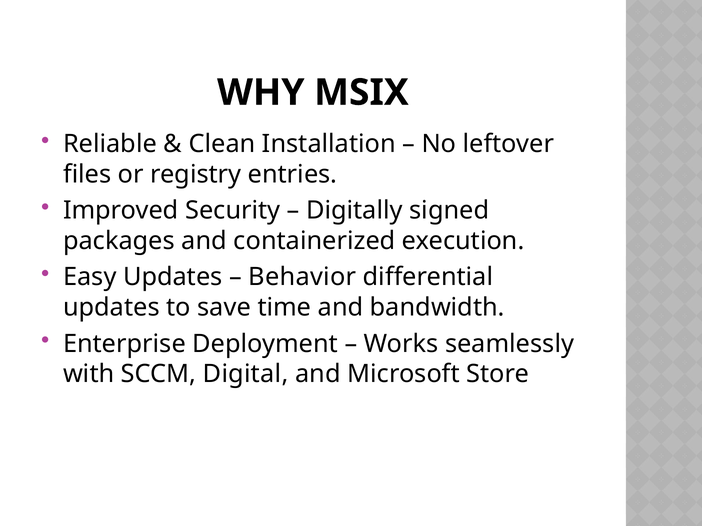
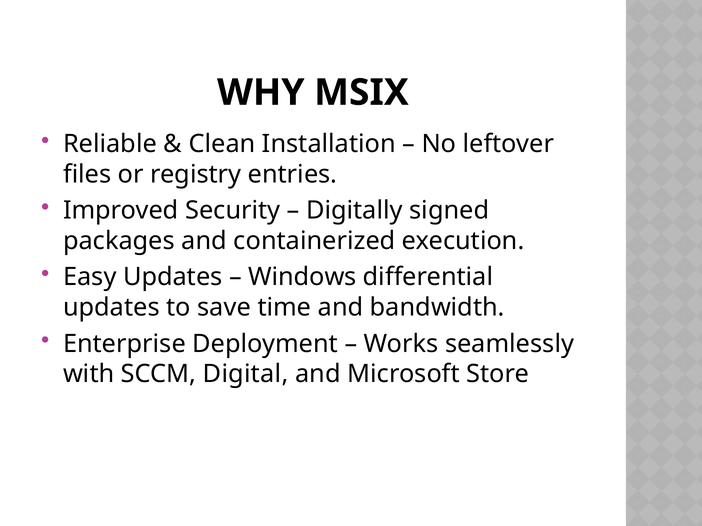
Behavior: Behavior -> Windows (302, 277)
